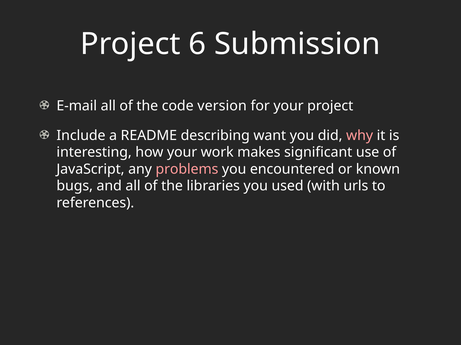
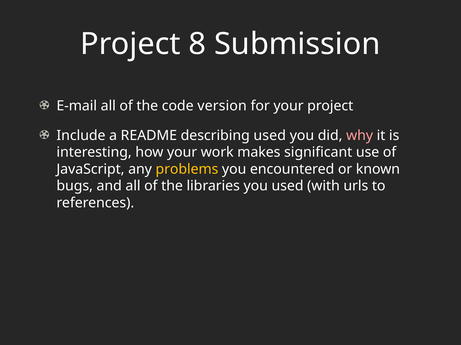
6: 6 -> 8 (197, 44)
describing want: want -> used (270, 136)
problems colour: pink -> yellow (187, 169)
